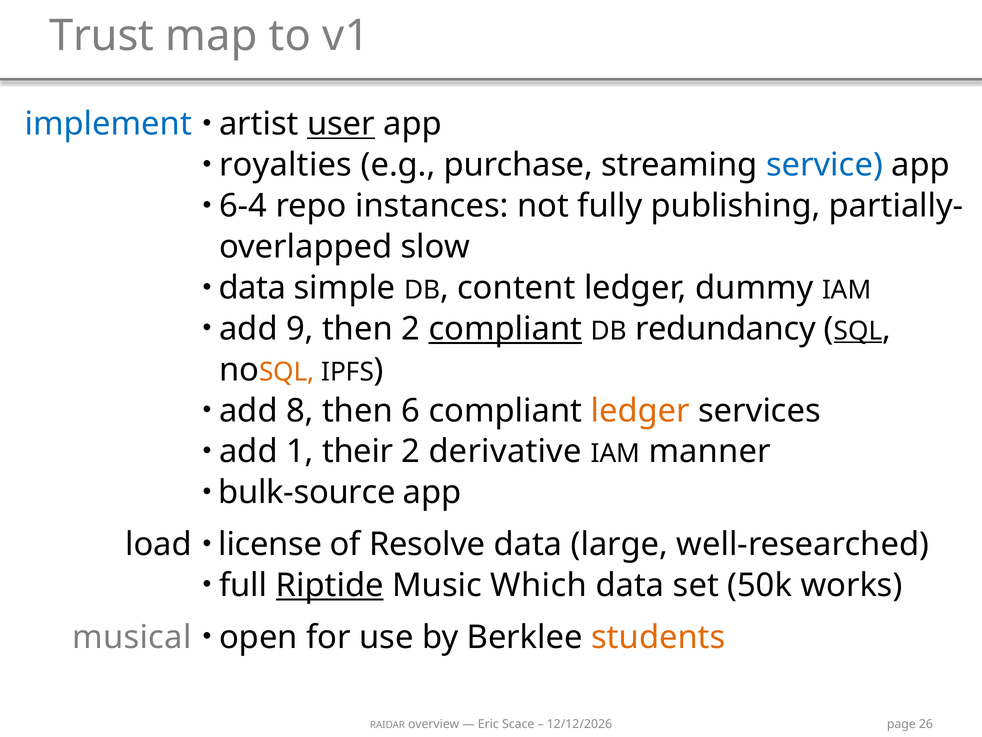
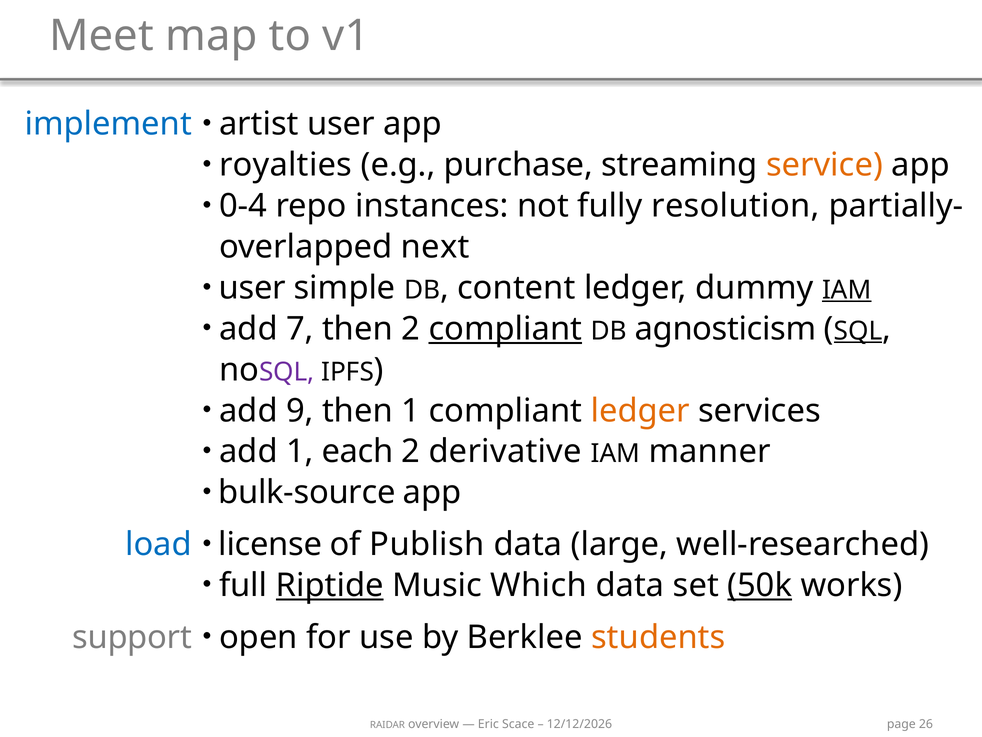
Trust: Trust -> Meet (101, 36)
user underline: present -> none (341, 124)
service colour: blue -> orange (825, 165)
6-4: 6-4 -> 0-4 (243, 206)
publishing: publishing -> resolution (735, 206)
slow: slow -> next (435, 247)
data: data -> user (252, 288)
IAM underline: none -> present (847, 290)
9: 9 -> 7 (300, 329)
redundancy: redundancy -> agnosticism (726, 329)
SQL colour: orange -> purple (287, 372)
8: 8 -> 9 (300, 410)
then 6: 6 -> 1 (411, 410)
their: their -> each (358, 451)
load colour: black -> blue (159, 544)
Resolve: Resolve -> Publish (427, 544)
50k underline: none -> present (760, 585)
musical: musical -> support (132, 637)
